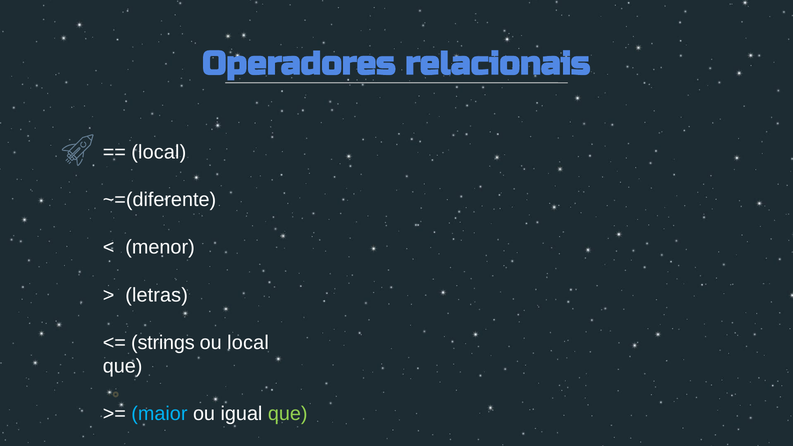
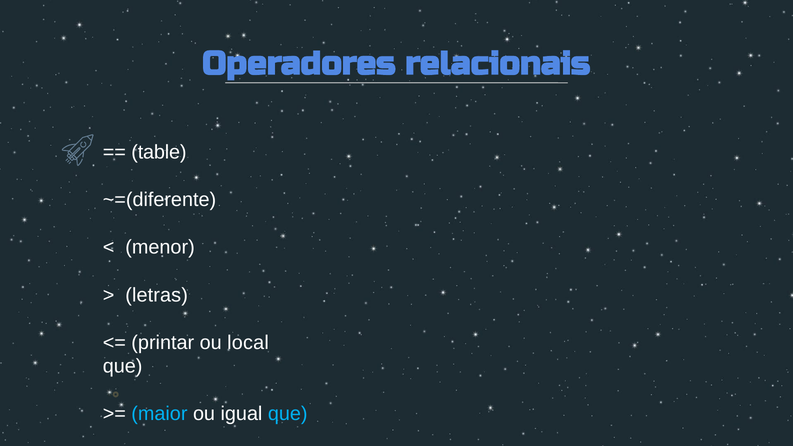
local: local -> table (159, 152)
strings: strings -> printar (163, 343)
que colour: light green -> light blue (288, 414)
